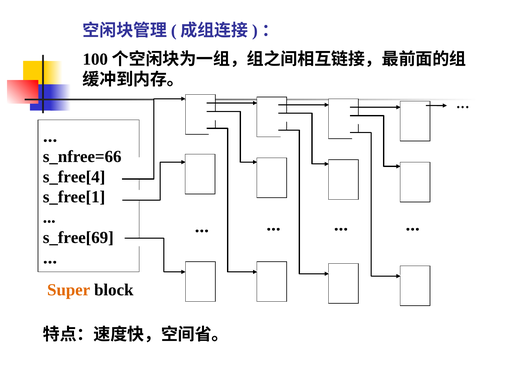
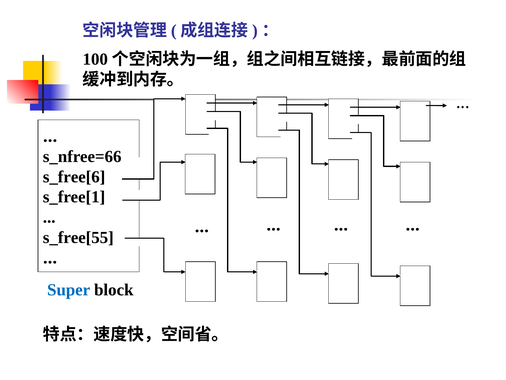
s_free[4: s_free[4 -> s_free[6 (74, 177)
s_free[69: s_free[69 -> s_free[55 (78, 237)
Super colour: orange -> blue (69, 290)
